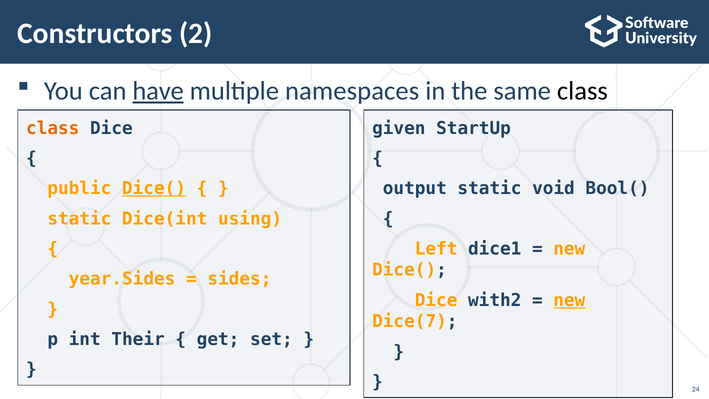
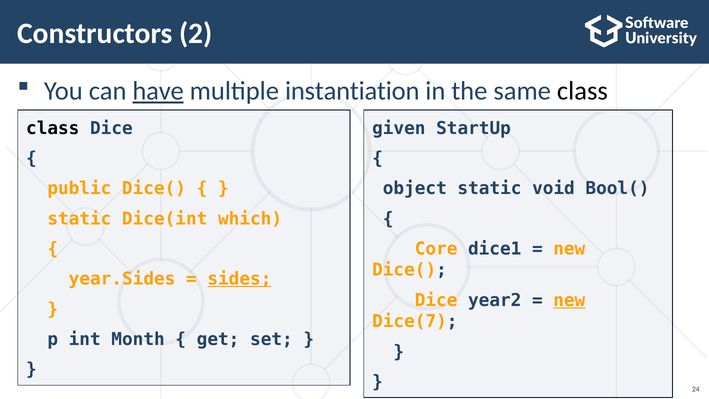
namespaces: namespaces -> instantiation (352, 91)
class colour: orange -> black (53, 128)
Dice( underline: present -> none (154, 188)
output: output -> object (415, 188)
using: using -> which (250, 219)
Left: Left -> Core (436, 249)
sides underline: none -> present (239, 279)
with2: with2 -> year2 (495, 300)
Their: Their -> Month (138, 339)
